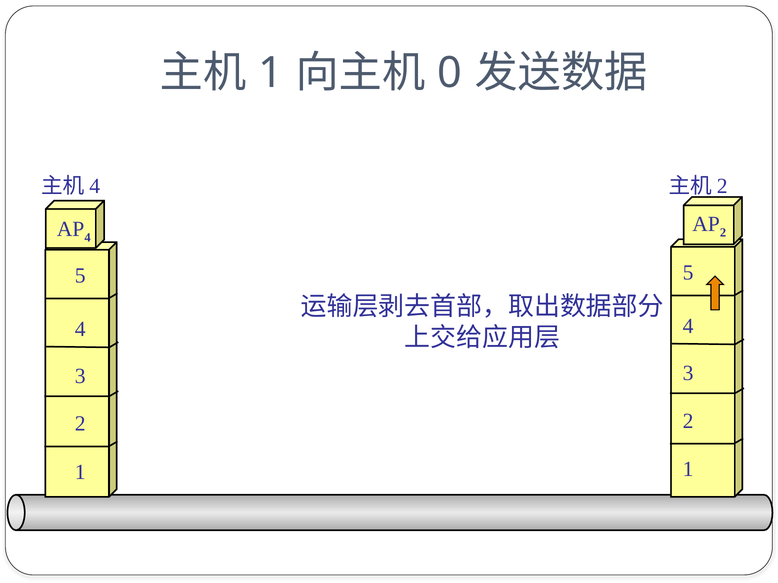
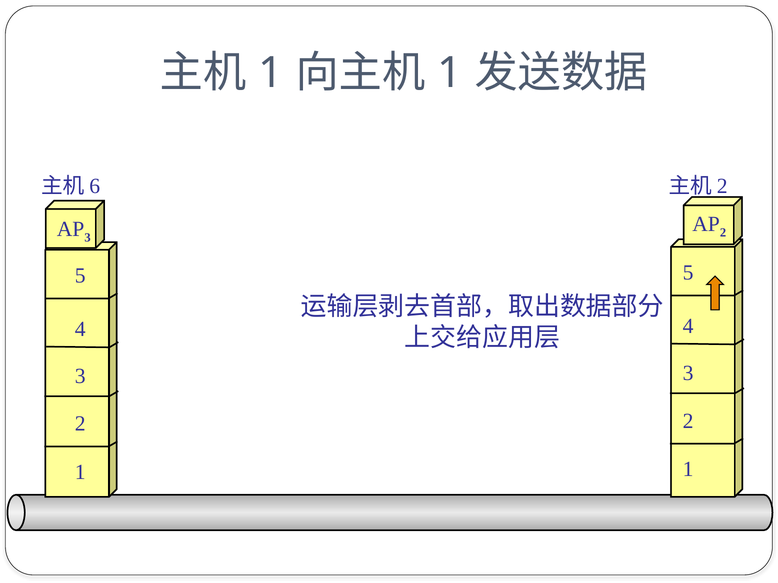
0: 0 -> 1 (450, 73)
4: 4 -> 6 (95, 186)
4: 4 -> 3 (88, 238)
